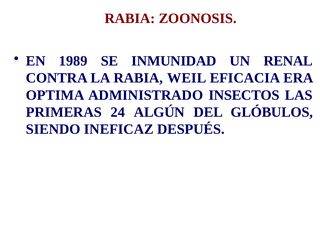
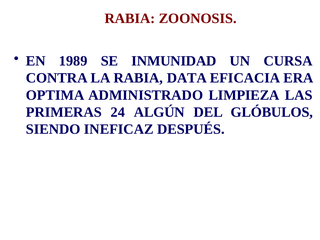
RENAL: RENAL -> CURSA (288, 61)
WEIL: WEIL -> DATA (187, 78)
INSECTOS: INSECTOS -> LIMPIEZA (244, 95)
